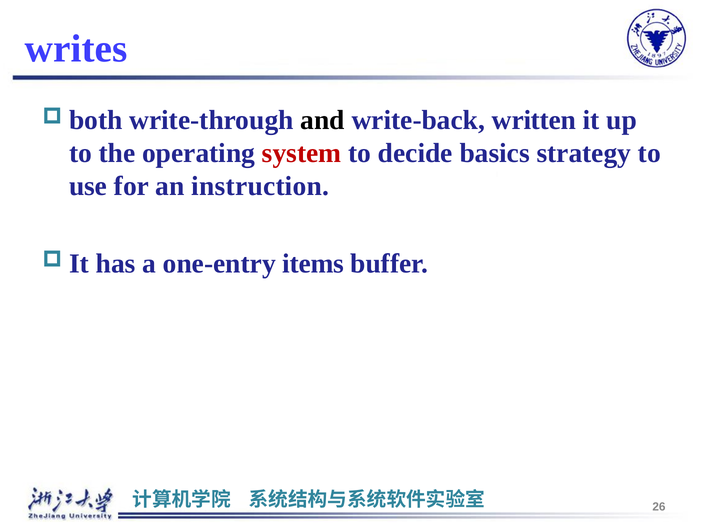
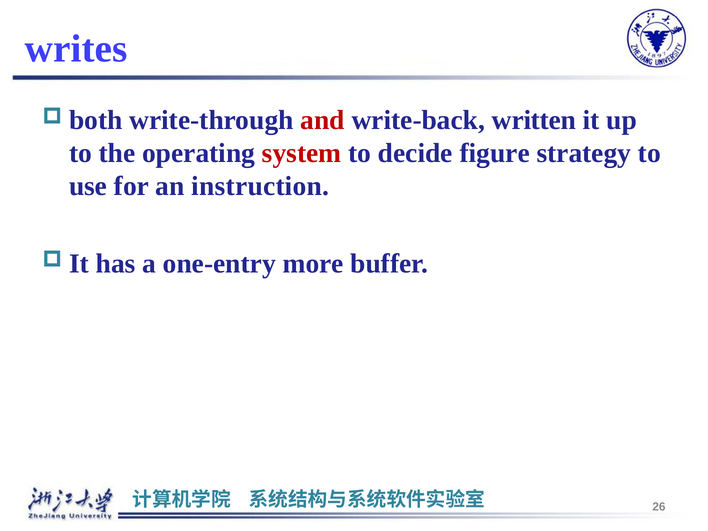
and colour: black -> red (323, 120)
basics: basics -> figure (495, 153)
items: items -> more (313, 263)
